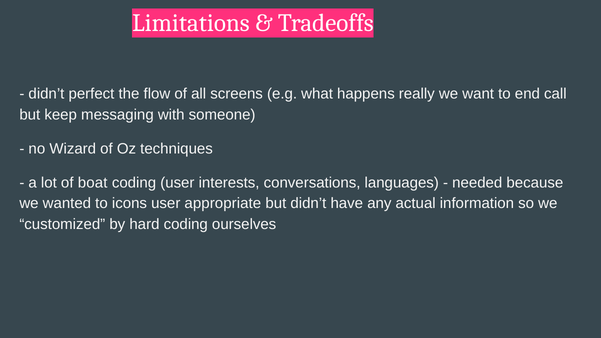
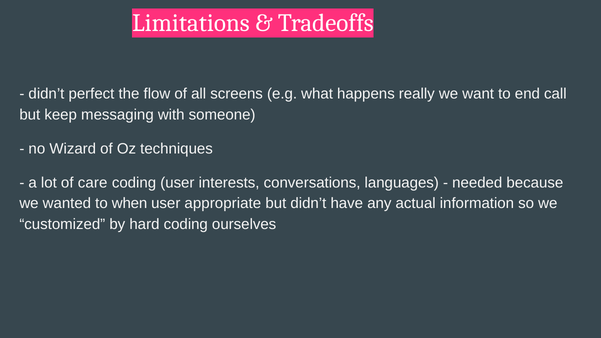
boat: boat -> care (93, 183)
icons: icons -> when (130, 204)
